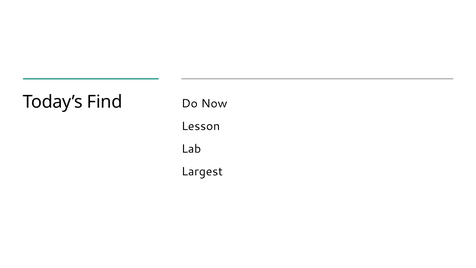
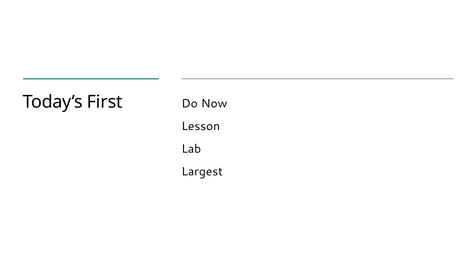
Find: Find -> First (105, 102)
